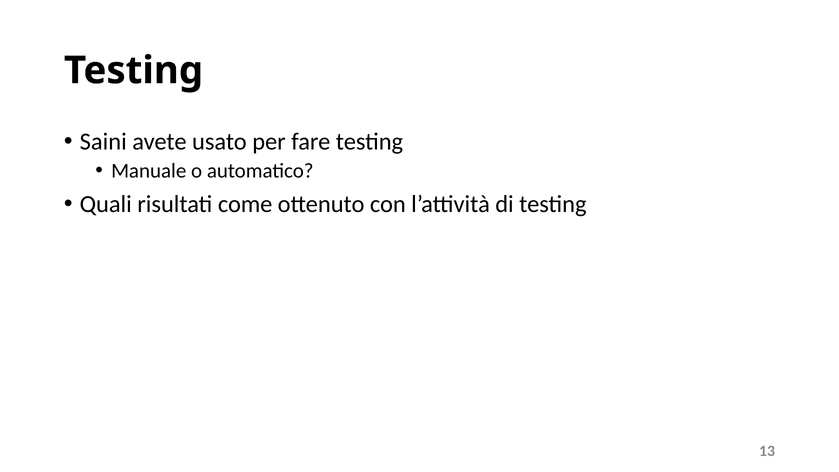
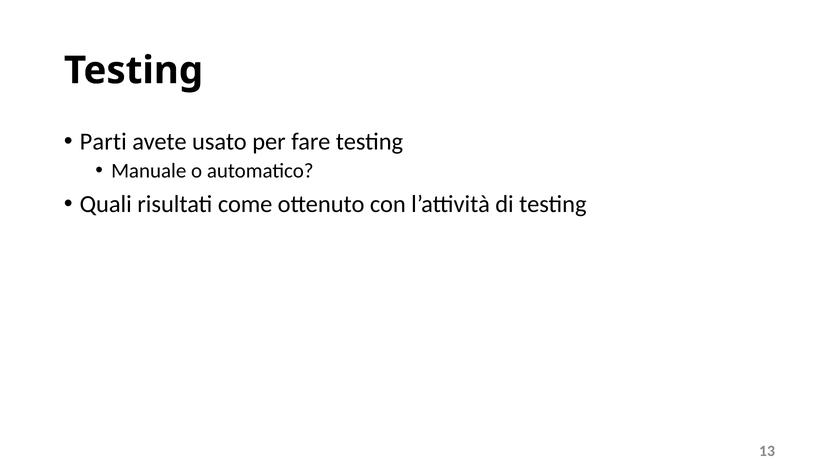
Saini: Saini -> Parti (103, 142)
